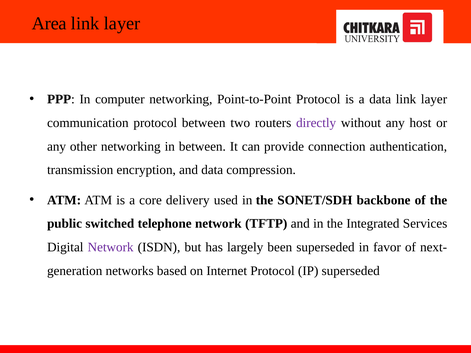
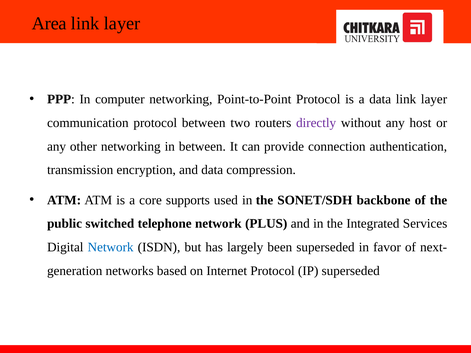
delivery: delivery -> supports (188, 200)
TFTP: TFTP -> PLUS (266, 224)
Network colour: purple -> blue (111, 247)
